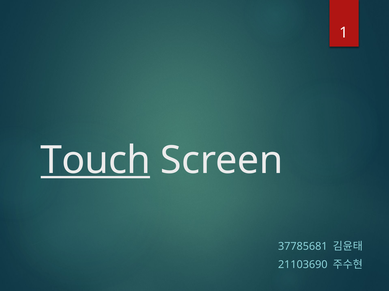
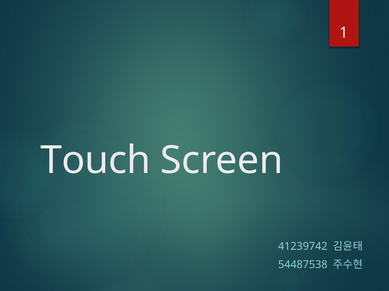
Touch underline: present -> none (96, 161)
37785681: 37785681 -> 41239742 (303, 247)
21103690: 21103690 -> 54487538 (303, 265)
